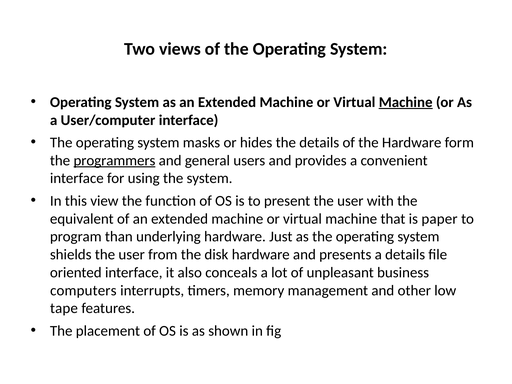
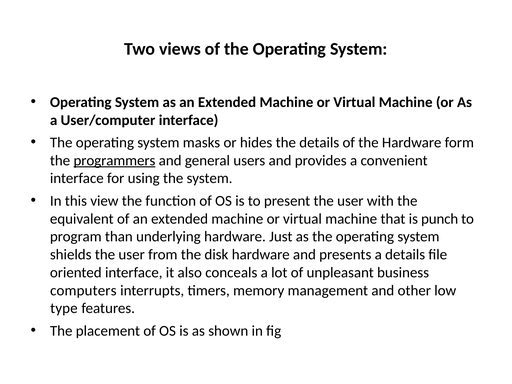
Machine underline: present -> none (406, 102)
paper: paper -> punch (440, 219)
tape: tape -> type (64, 308)
